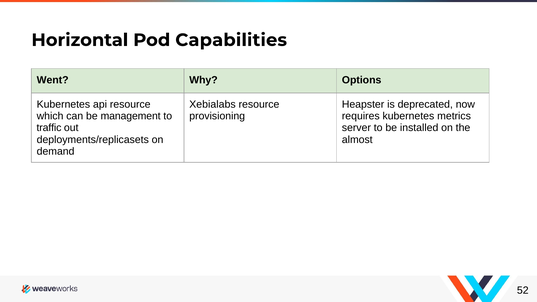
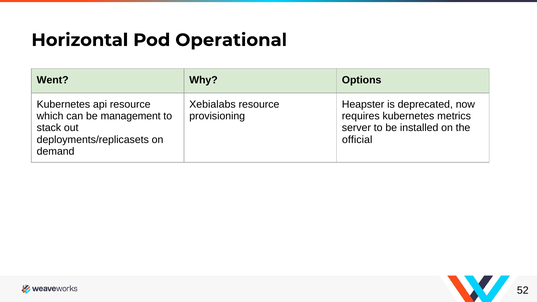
Capabilities: Capabilities -> Operational (231, 40)
traffic: traffic -> stack (49, 128)
almost: almost -> official (357, 140)
